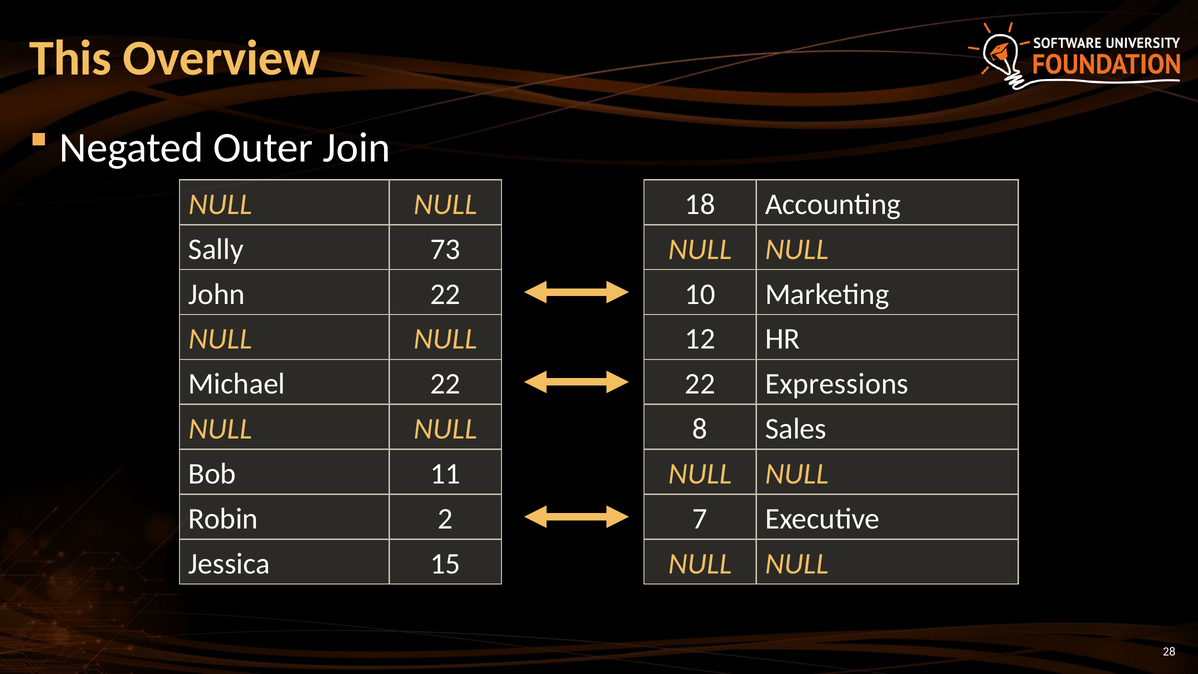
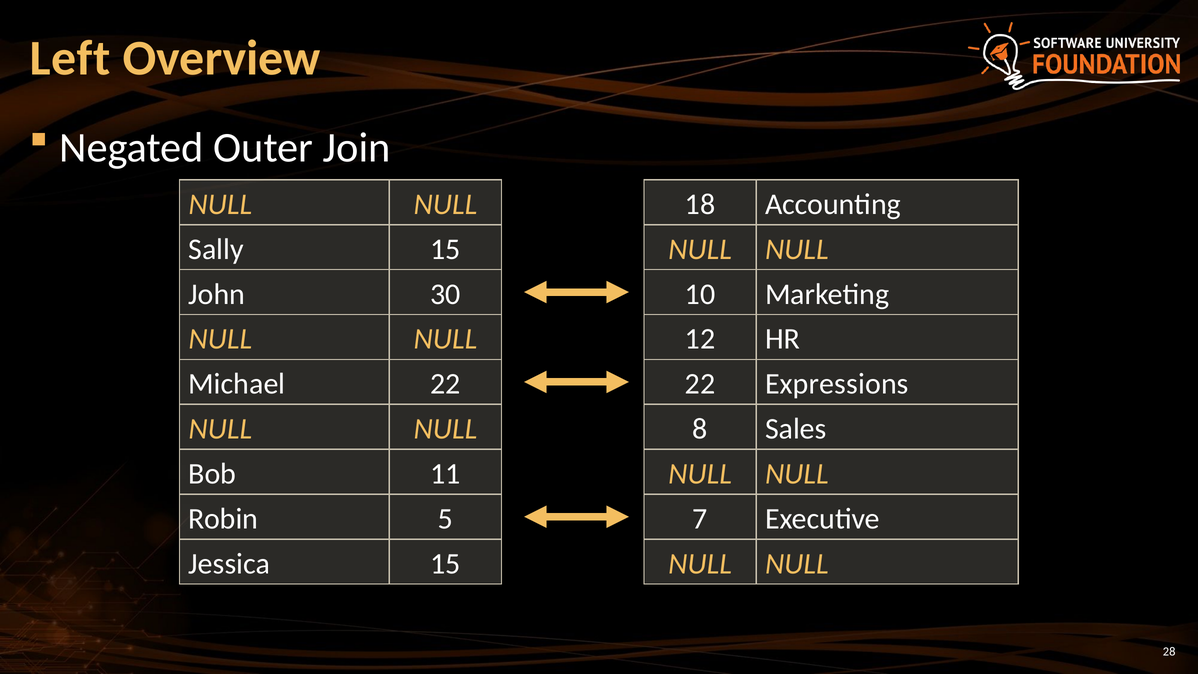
This: This -> Left (70, 58)
Sally 73: 73 -> 15 (445, 249)
John 22: 22 -> 30 (445, 294)
2: 2 -> 5 (445, 519)
